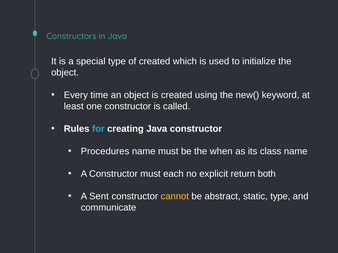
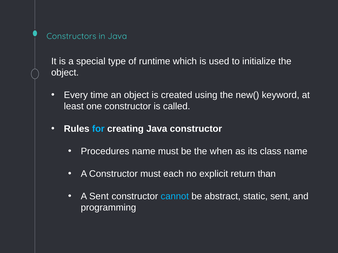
of created: created -> runtime (155, 61)
both: both -> than (267, 174)
cannot colour: yellow -> light blue (175, 197)
static type: type -> sent (280, 197)
communicate: communicate -> programming (108, 208)
